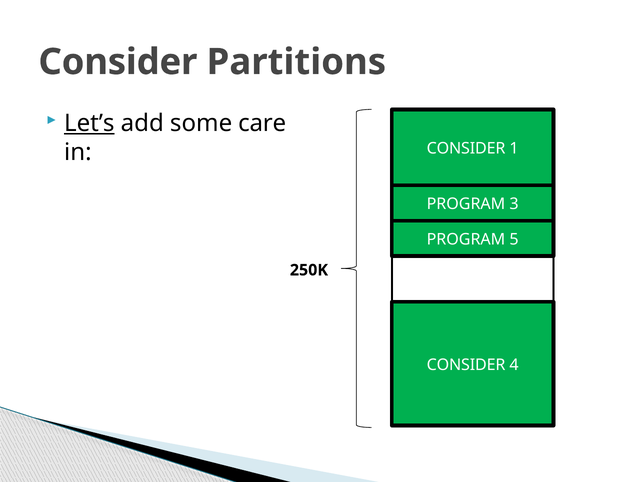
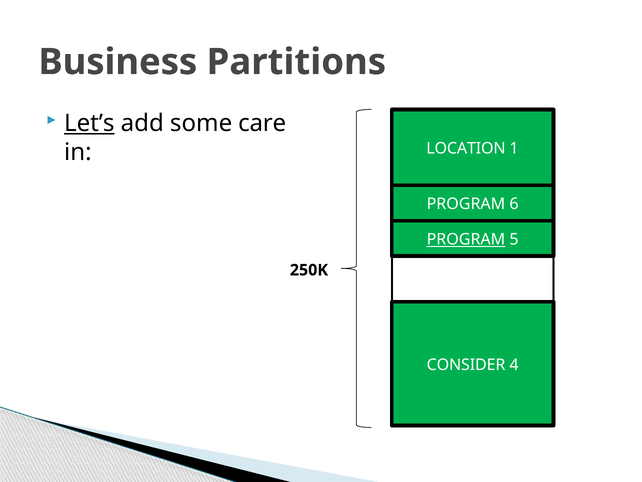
Consider: Consider -> Business (118, 62)
CONSIDER: CONSIDER -> LOCATION (466, 148)
3: 3 -> 6 (514, 204)
PROGRAM underline: none -> present (466, 239)
